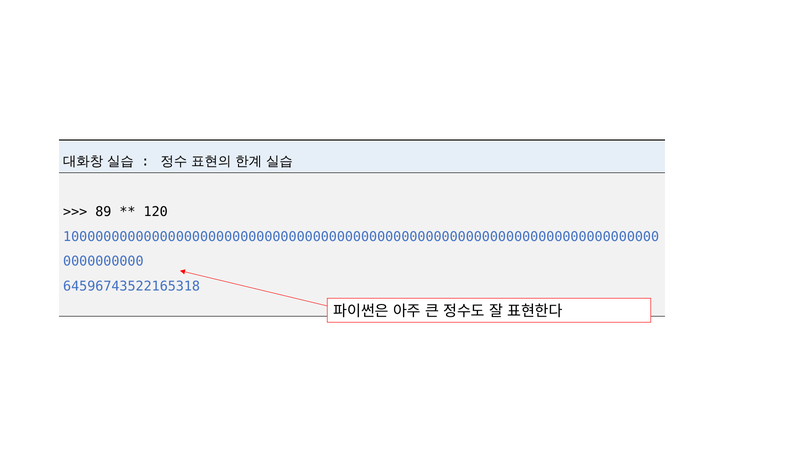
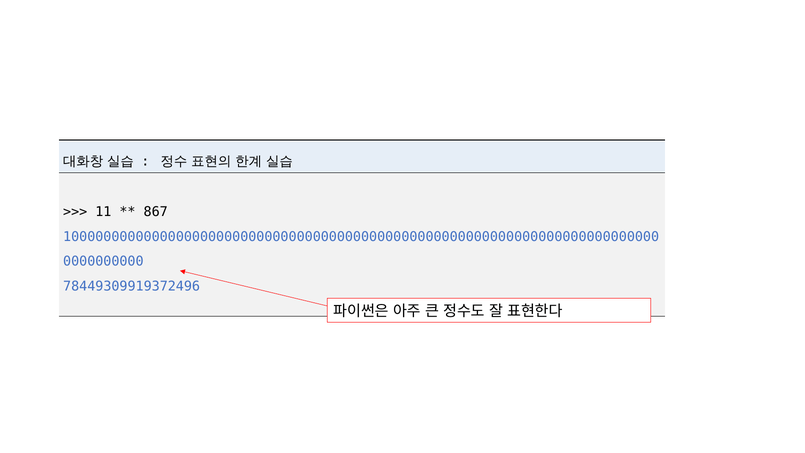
89: 89 -> 11 (103, 212)
120: 120 -> 867 (156, 212)
64596743522165318: 64596743522165318 -> 78449309919372496 (132, 286)
